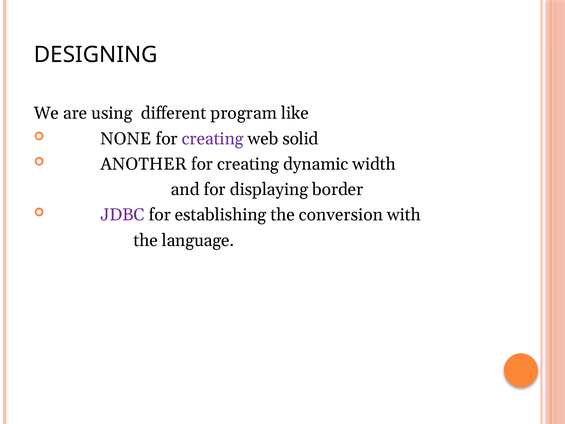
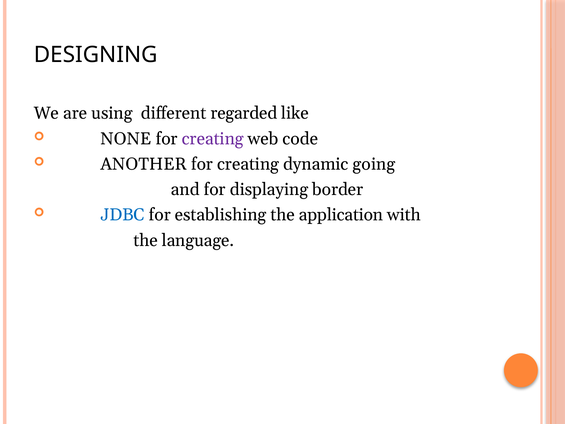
program: program -> regarded (244, 113)
solid: solid -> code (300, 139)
width: width -> going (374, 164)
JDBC colour: purple -> blue (123, 215)
conversion: conversion -> application (341, 215)
